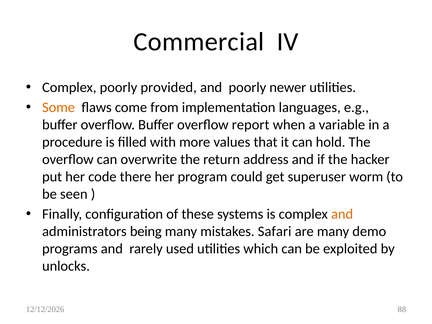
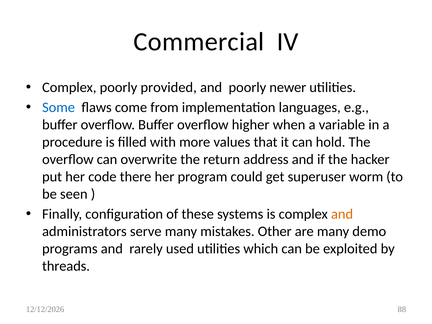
Some colour: orange -> blue (59, 108)
report: report -> higher (251, 125)
being: being -> serve (146, 231)
Safari: Safari -> Other (275, 231)
unlocks: unlocks -> threads (66, 266)
